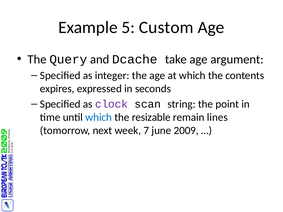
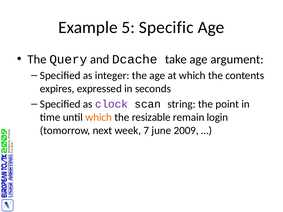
Custom: Custom -> Specific (166, 27)
which colour: blue -> orange (99, 117)
lines: lines -> login (217, 117)
